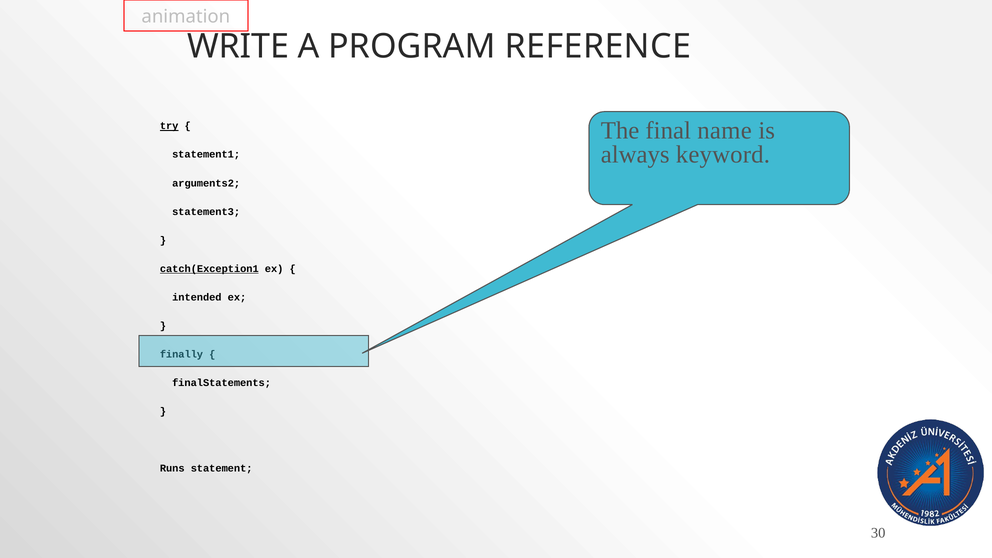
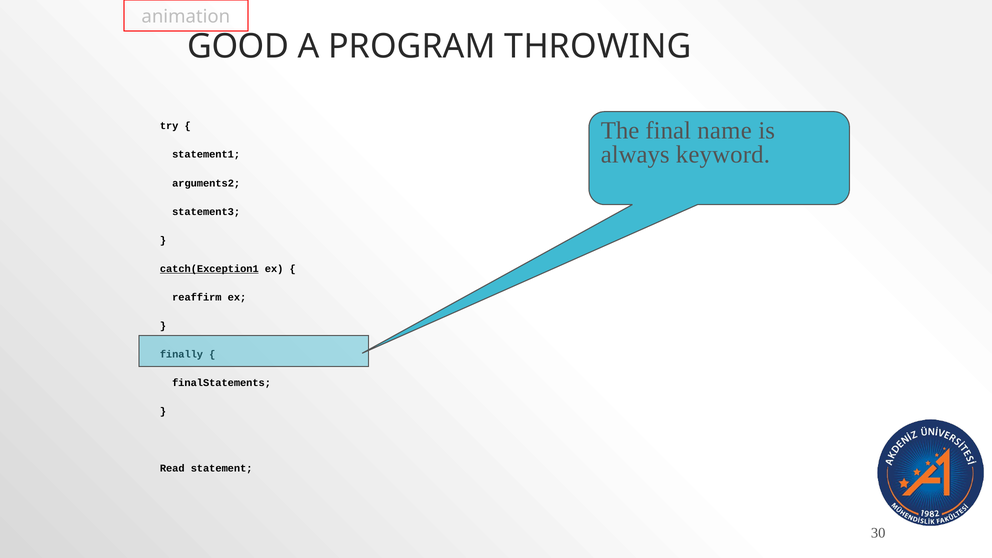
WRITE: WRITE -> GOOD (238, 47)
REFERENCE: REFERENCE -> THROWING (598, 47)
try underline: present -> none (169, 126)
intended: intended -> reaffirm (197, 297)
Runs: Runs -> Read (172, 469)
